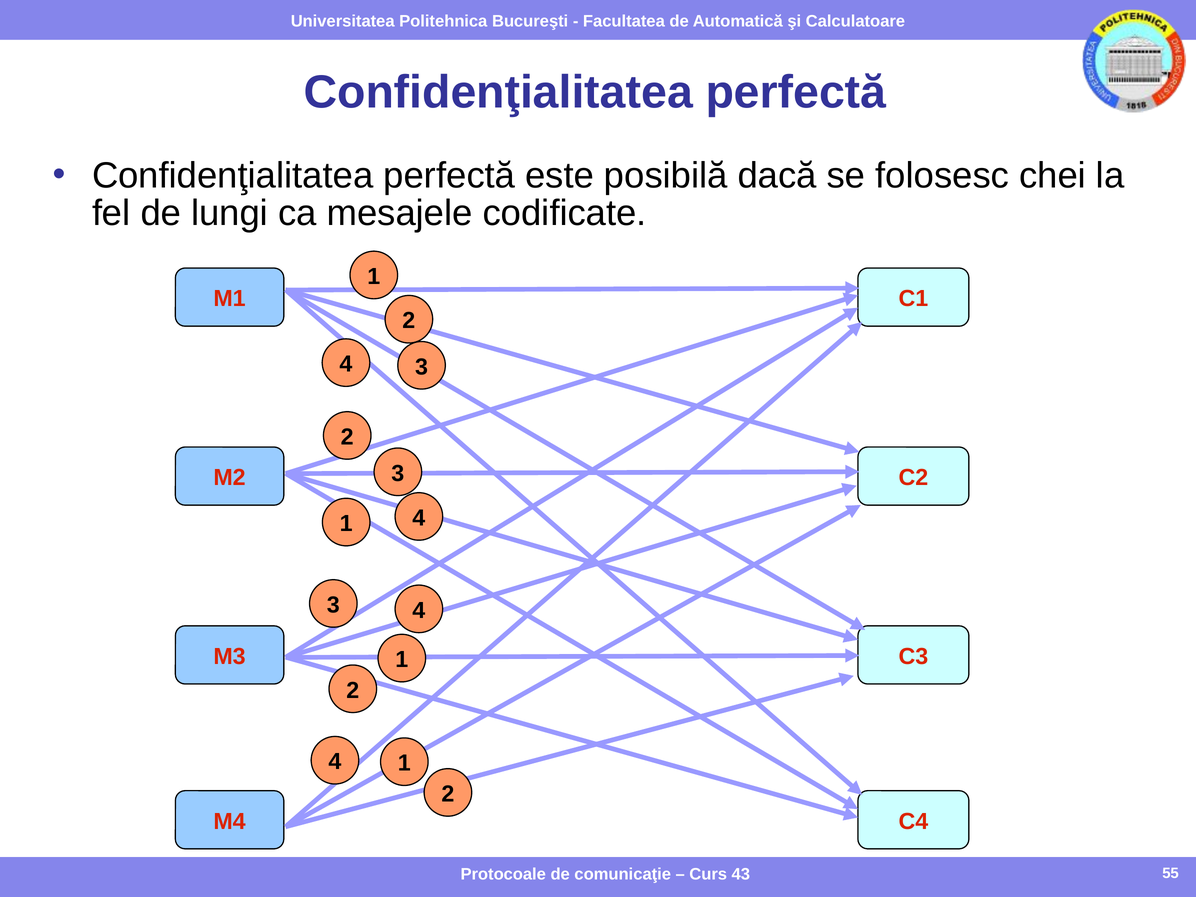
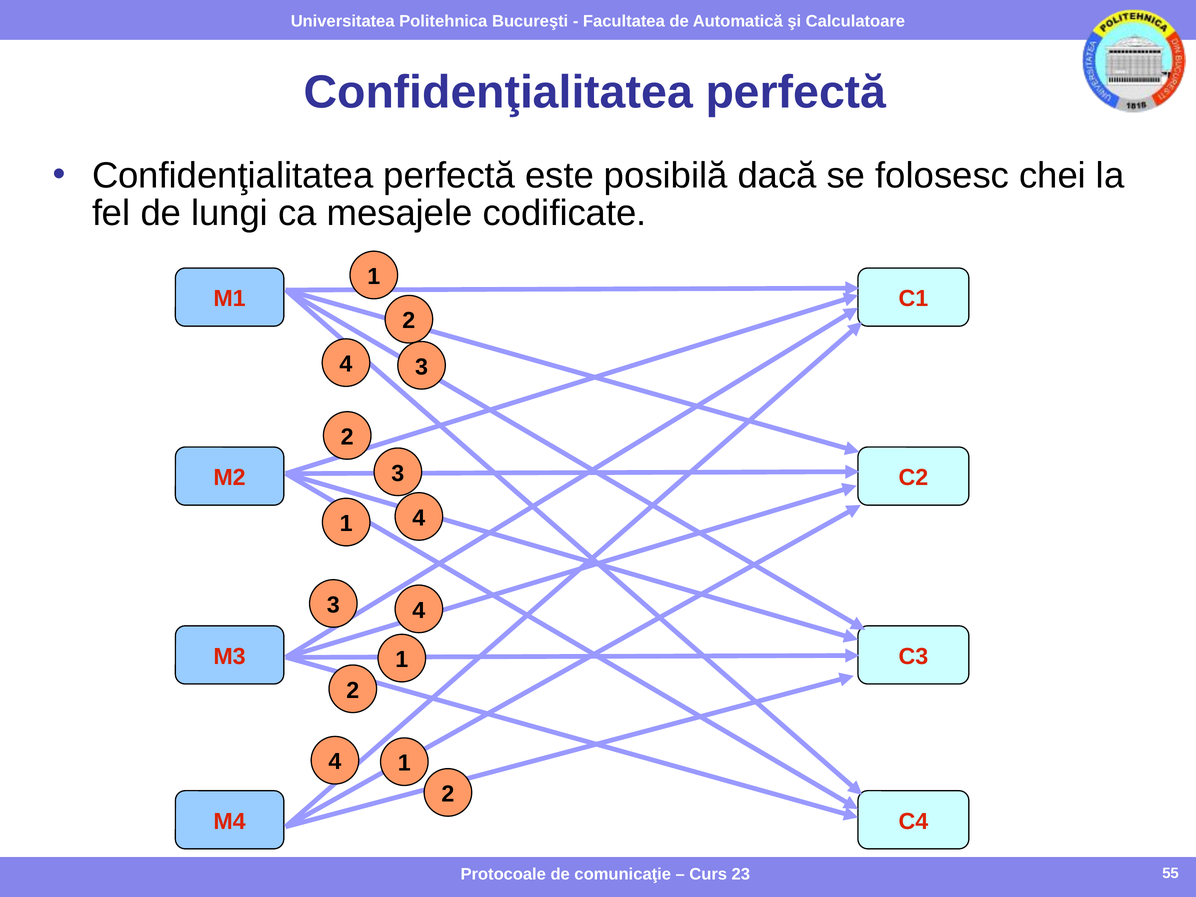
43: 43 -> 23 (741, 874)
